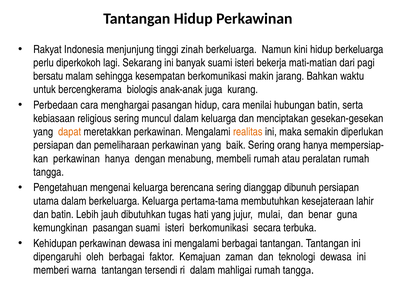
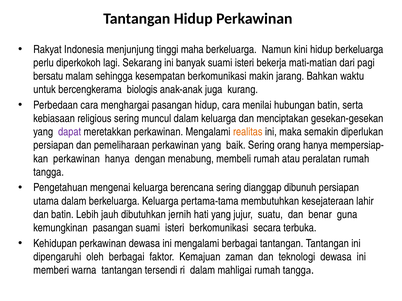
zinah: zinah -> maha (192, 49)
dapat colour: orange -> purple (70, 132)
tugas: tugas -> jernih (180, 215)
mulai: mulai -> suatu (270, 215)
